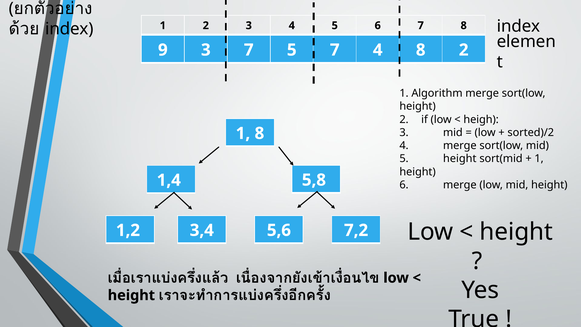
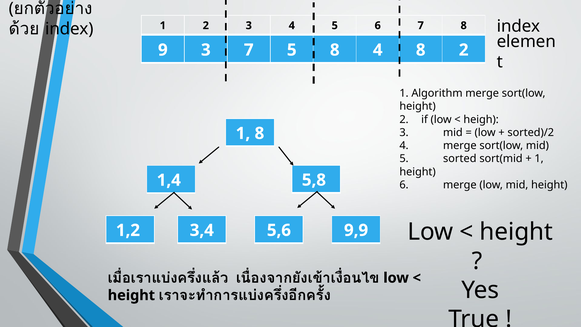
5 7: 7 -> 8 (335, 50)
5 height: height -> sorted (460, 159)
7,2: 7,2 -> 9,9 (356, 230)
